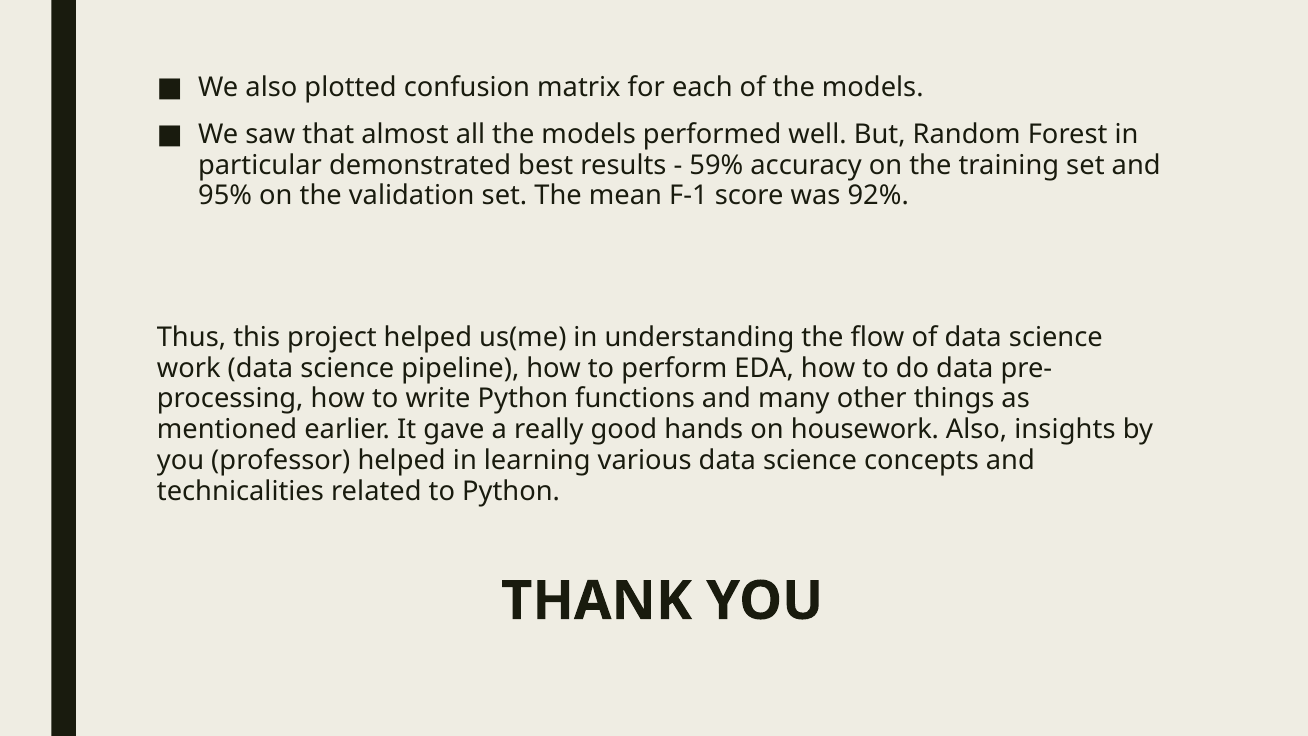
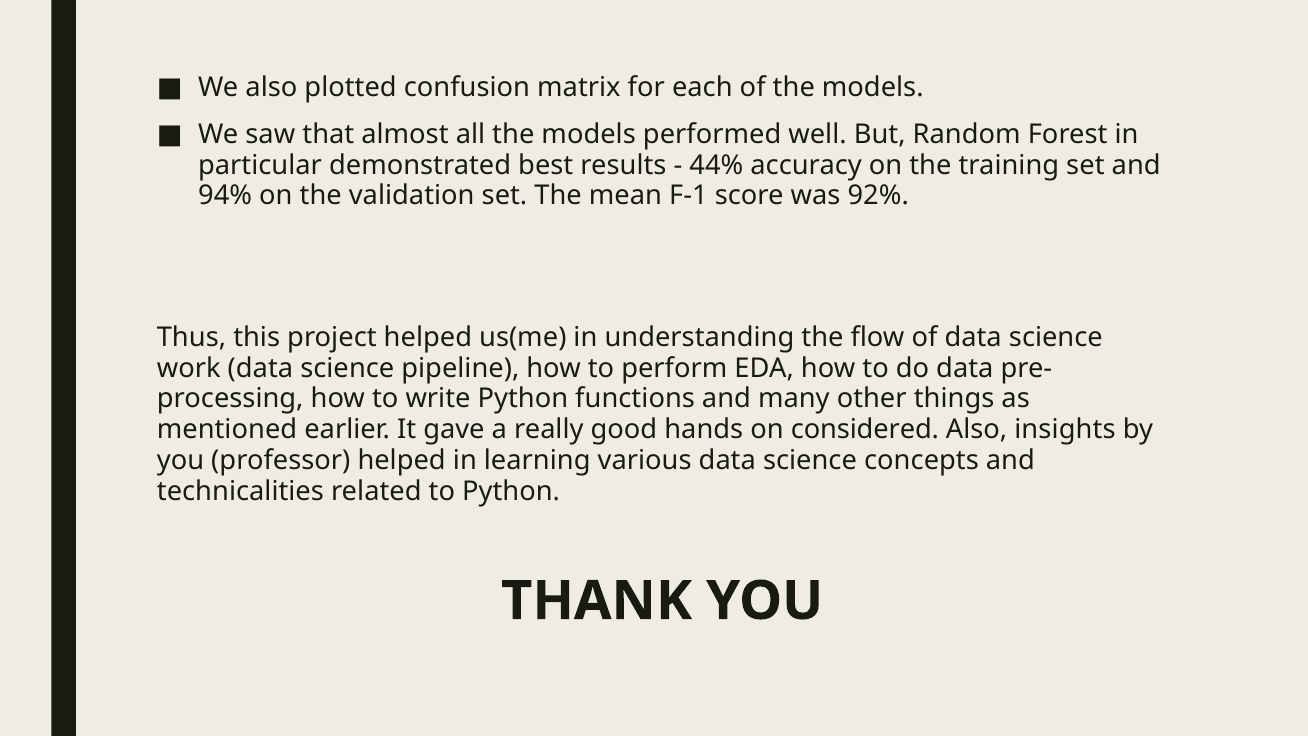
59%: 59% -> 44% (716, 165)
95%: 95% -> 94% (225, 196)
housework: housework -> considered (865, 430)
